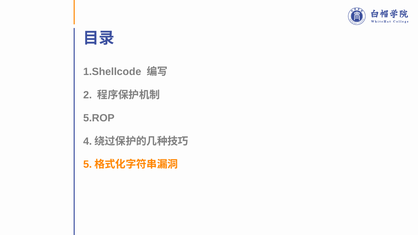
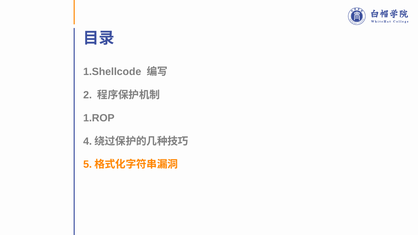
5.ROP: 5.ROP -> 1.ROP (99, 118)
